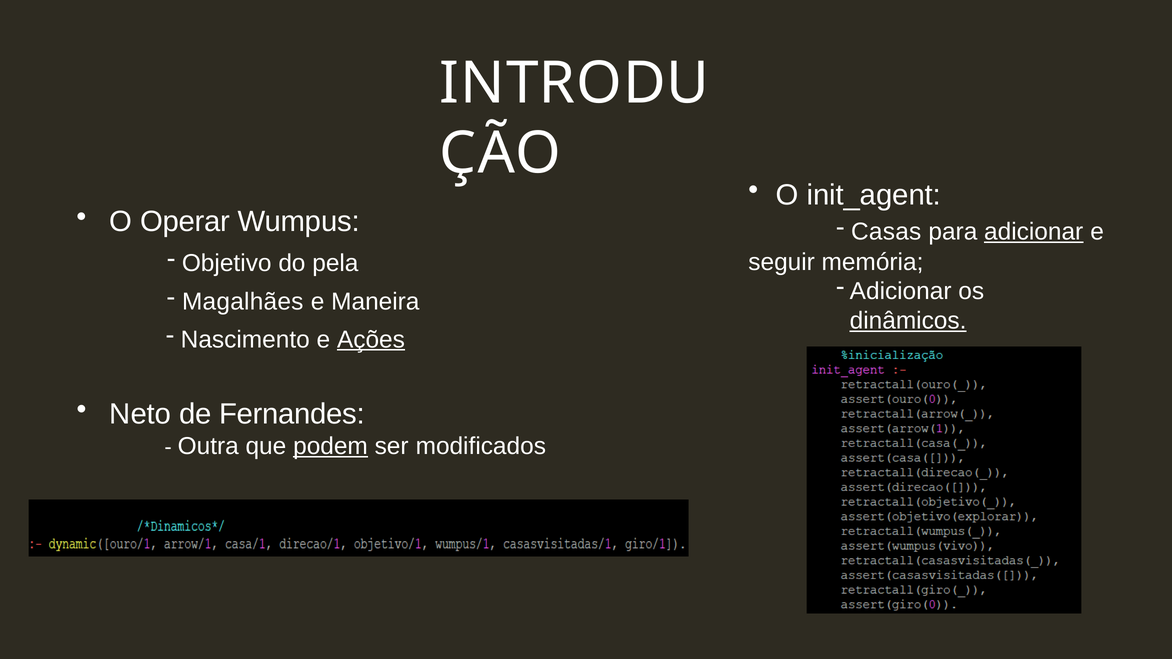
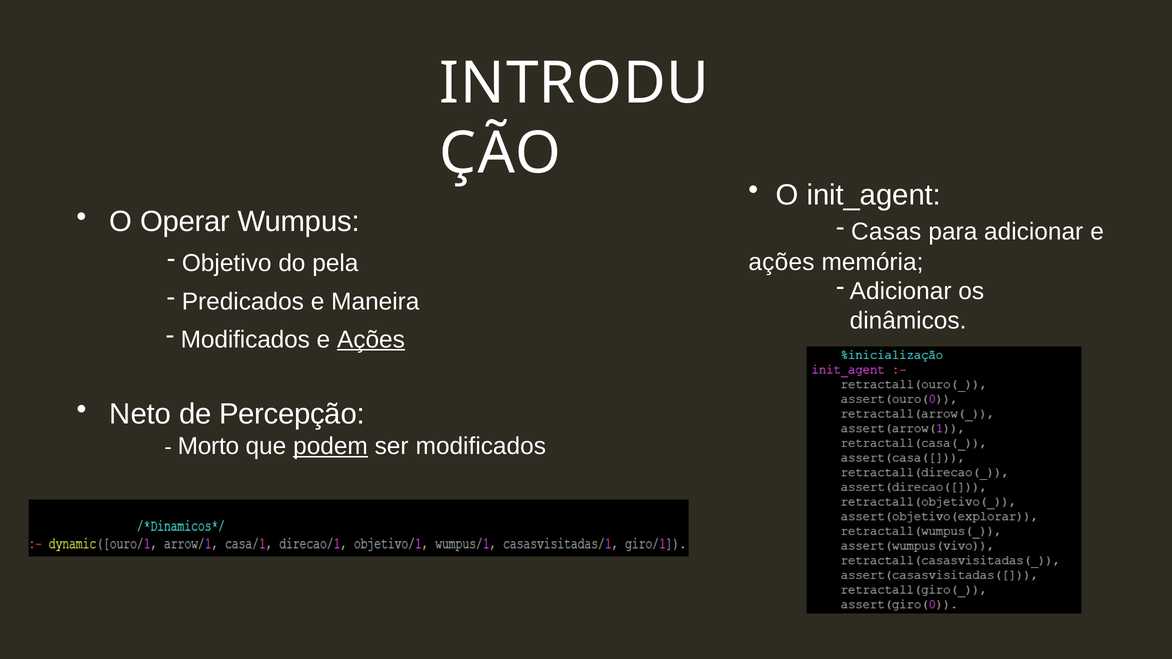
adicionar underline: present -> none (1034, 232)
seguir: seguir -> ações (781, 262)
Magalhães: Magalhães -> Predicados (243, 302)
dinâmicos underline: present -> none (908, 321)
Nascimento: Nascimento -> Modificados (245, 340)
Fernandes: Fernandes -> Percepção (292, 414)
Outra: Outra -> Morto (208, 446)
